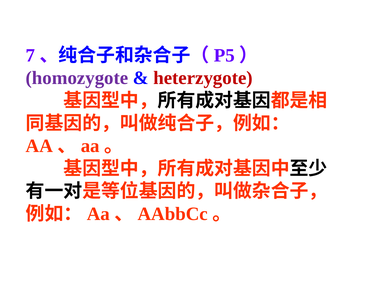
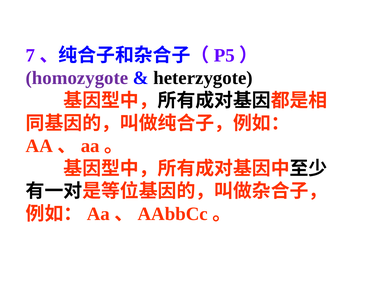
heterzygote colour: red -> black (203, 78)
